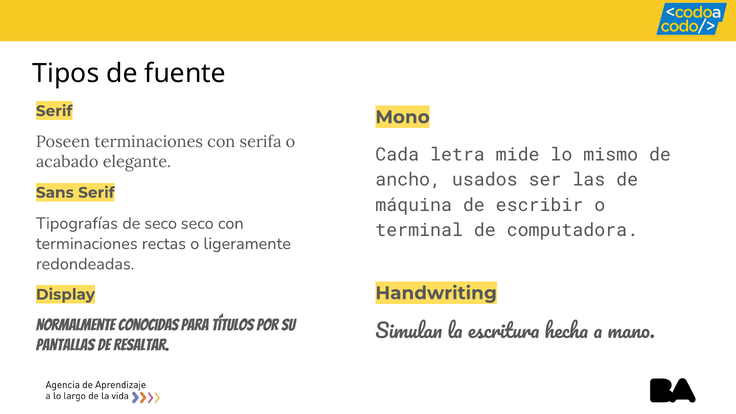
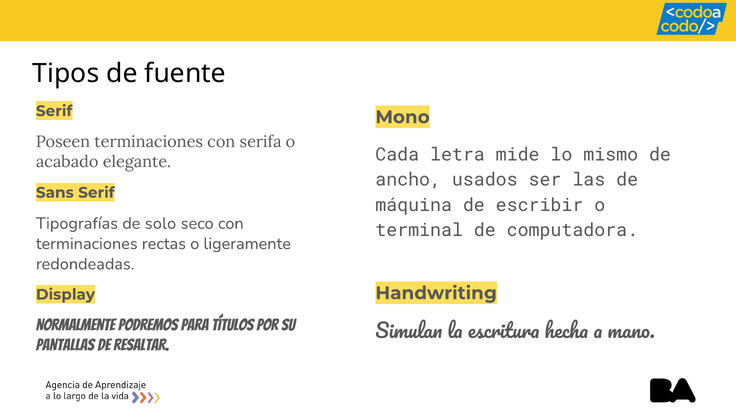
de seco: seco -> solo (160, 223)
conocidas: conocidas -> podremos (148, 325)
